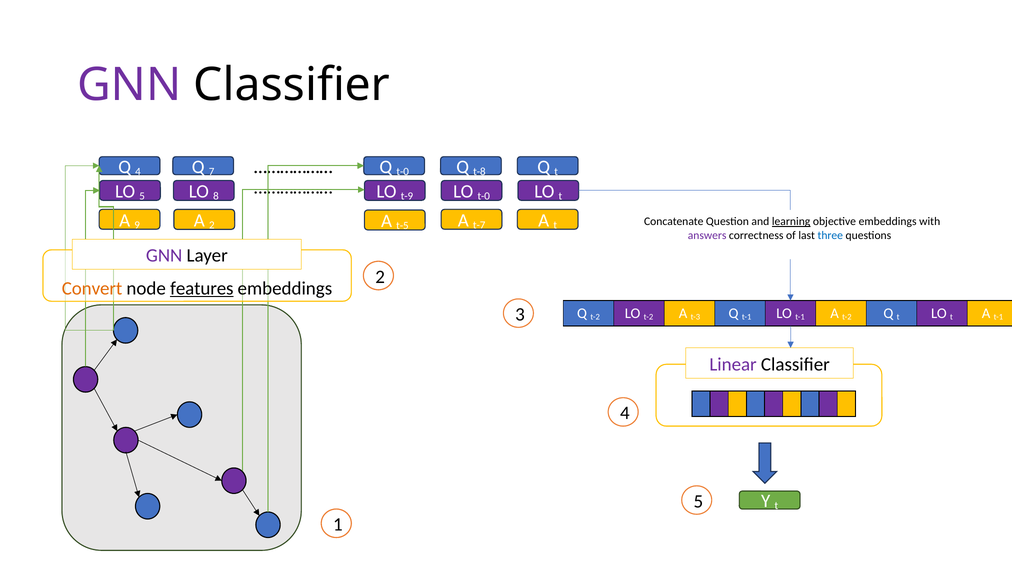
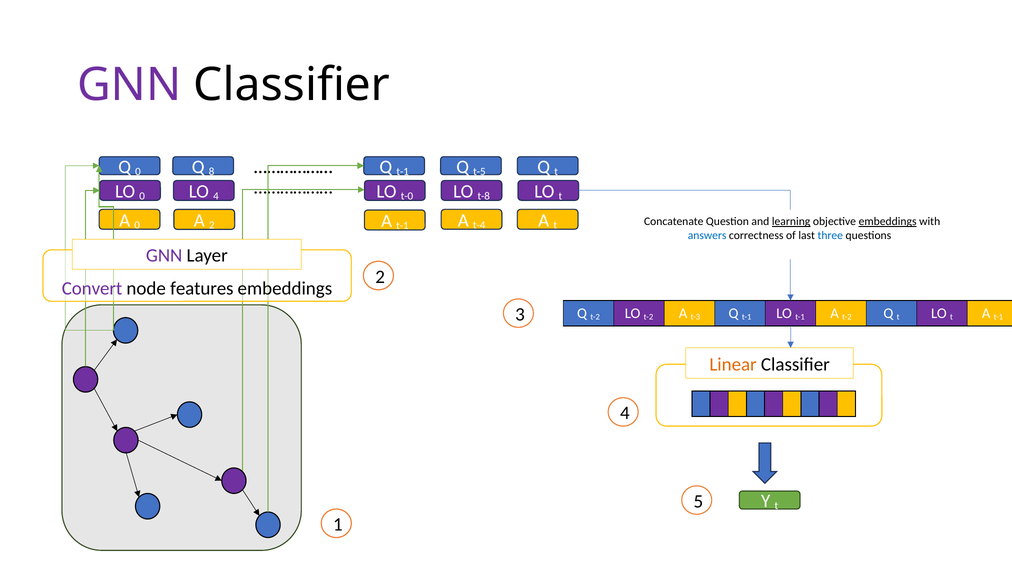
Q 4: 4 -> 0 (138, 171)
7: 7 -> 8 (212, 171)
t-0: t-0 -> t-1 (403, 171)
t-8: t-8 -> t-5 (479, 171)
LO 5: 5 -> 0 (142, 196)
LO 8: 8 -> 4 (216, 196)
t-9: t-9 -> t-0 (407, 196)
LO t-0: t-0 -> t-8 (484, 196)
A 9: 9 -> 0 (137, 225)
t-5: t-5 -> t-1 (402, 226)
t-7: t-7 -> t-4 (479, 225)
embeddings underline: none -> present (888, 222)
answers colour: purple -> blue (707, 235)
Convert colour: orange -> purple (92, 288)
features underline: present -> none (202, 288)
Linear colour: purple -> orange (733, 365)
